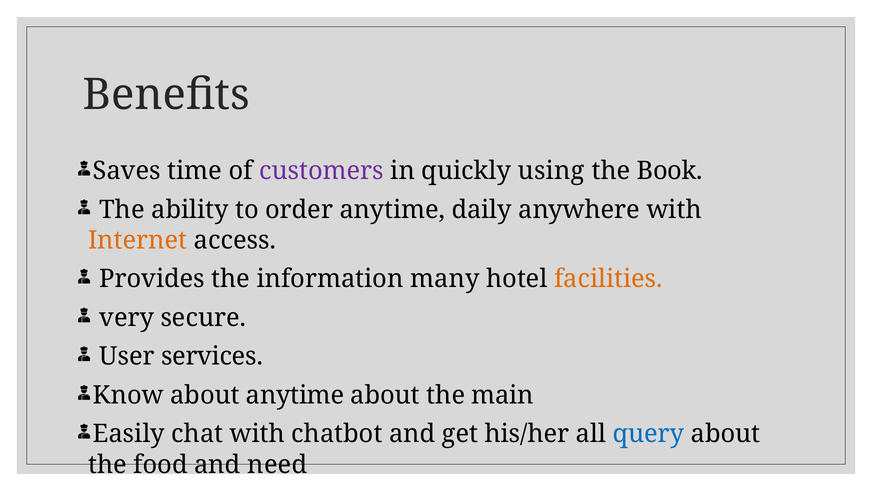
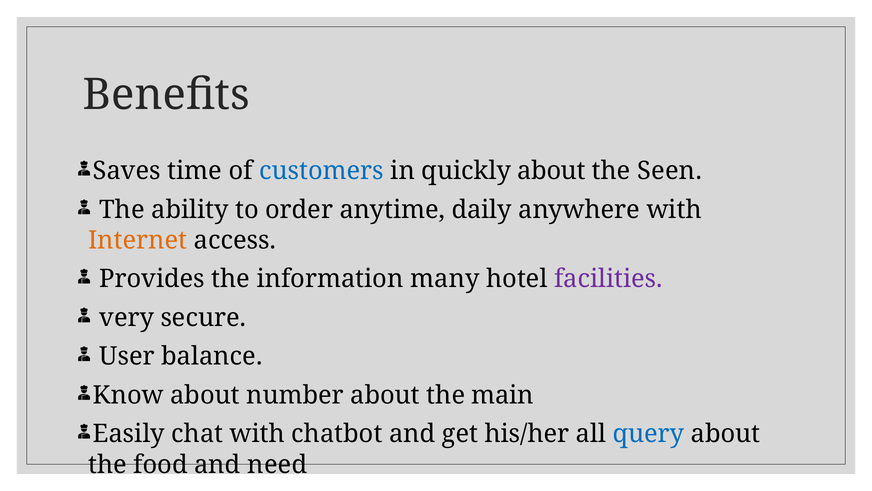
customers colour: purple -> blue (321, 171)
quickly using: using -> about (551, 171)
Book: Book -> Seen (669, 171)
facilities colour: orange -> purple (608, 279)
services: services -> balance (212, 356)
about anytime: anytime -> number (295, 395)
